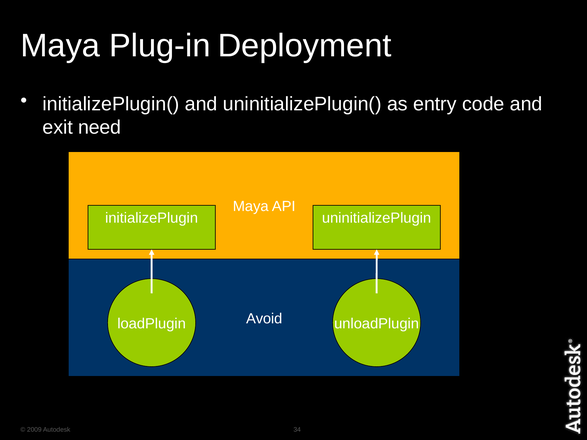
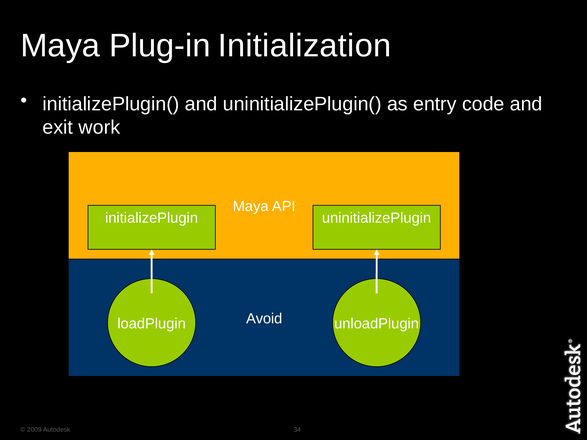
Deployment: Deployment -> Initialization (305, 46)
need: need -> work (99, 127)
